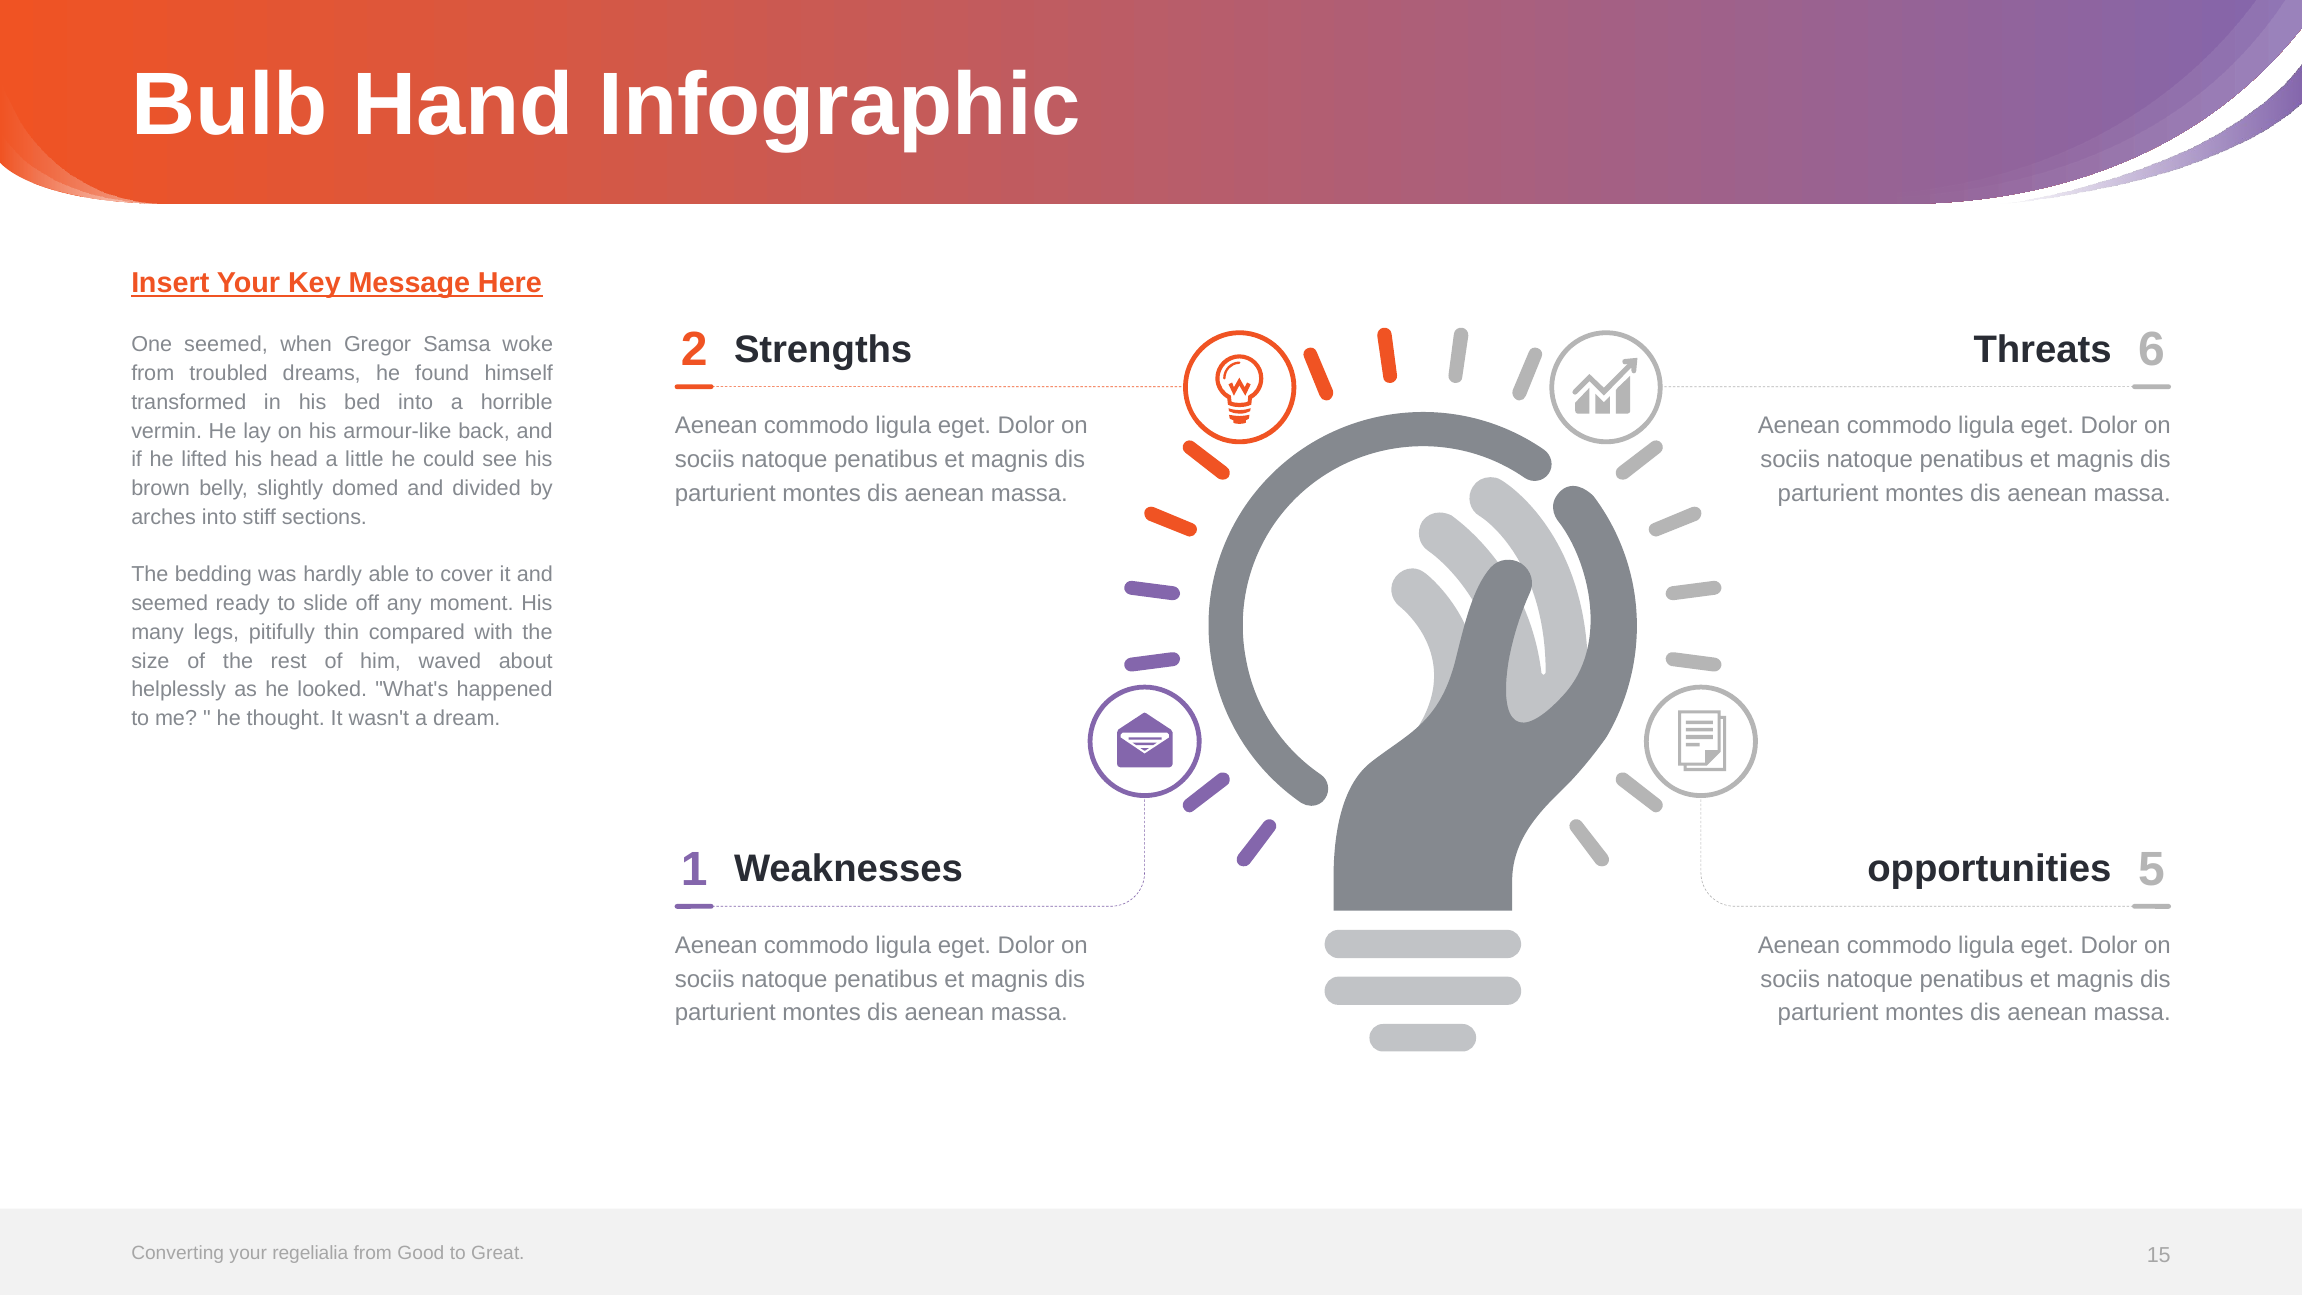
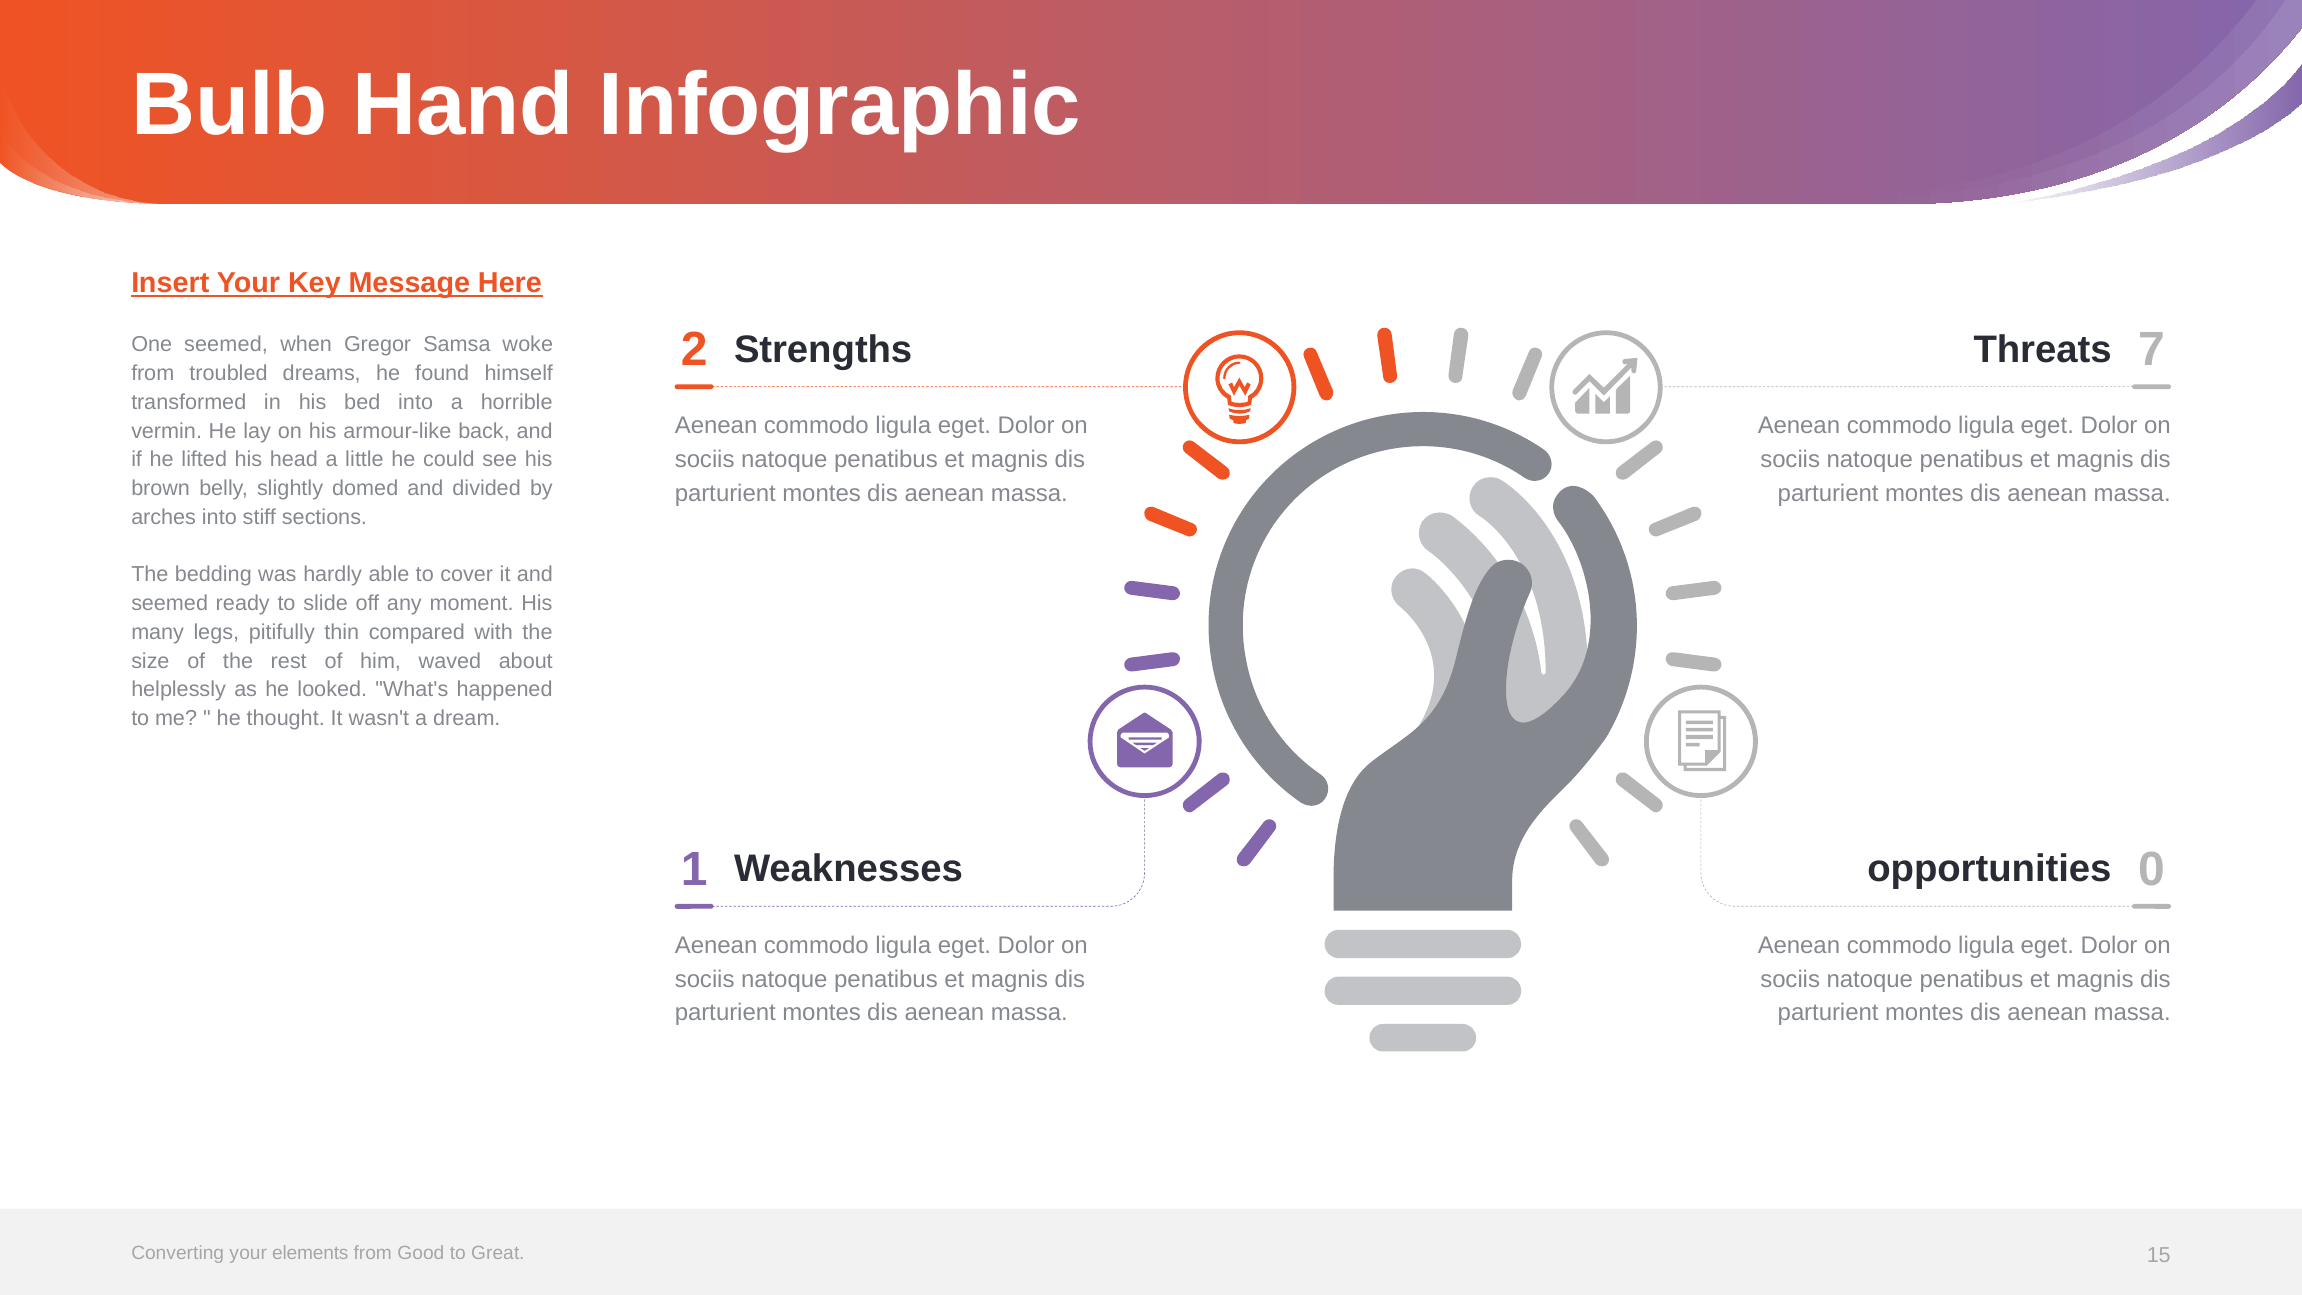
6: 6 -> 7 (2152, 350)
5: 5 -> 0 (2152, 870)
regelialia: regelialia -> elements (310, 1253)
